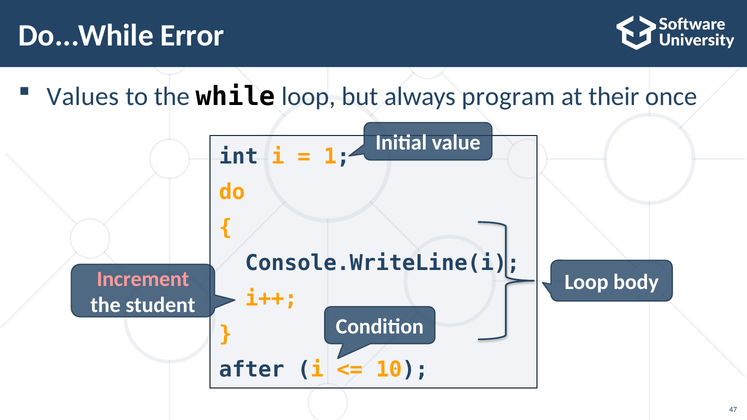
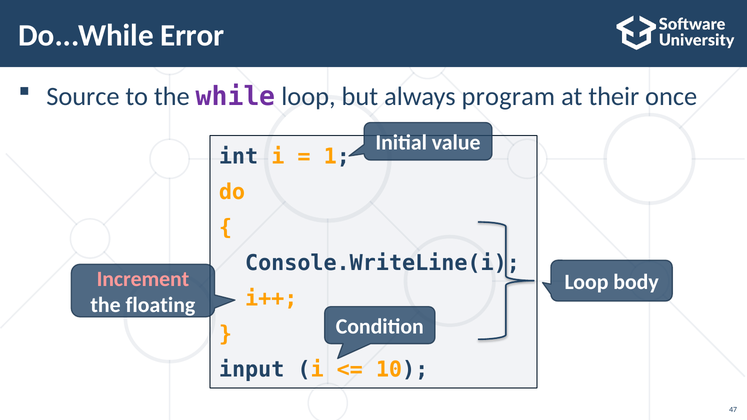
Values: Values -> Source (83, 96)
while colour: black -> purple (236, 96)
student: student -> floating (160, 305)
after: after -> input (252, 370)
